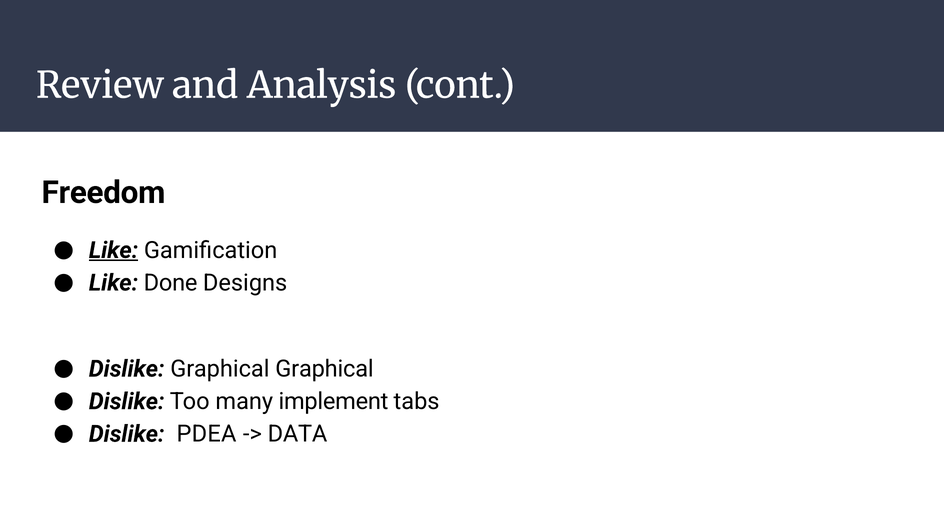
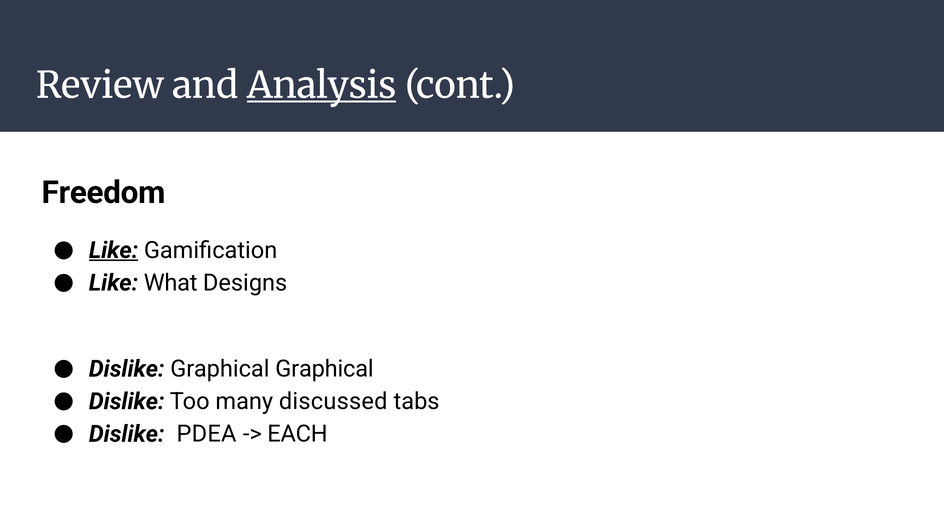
Analysis underline: none -> present (322, 86)
Done: Done -> What (171, 283)
implement: implement -> discussed (333, 401)
DATA: DATA -> EACH (297, 434)
